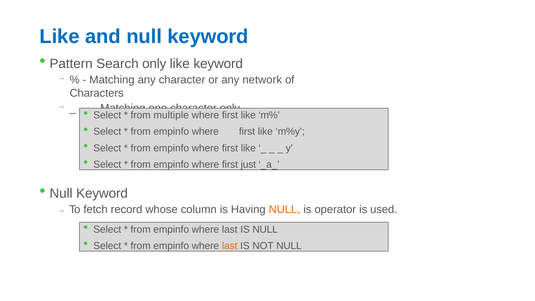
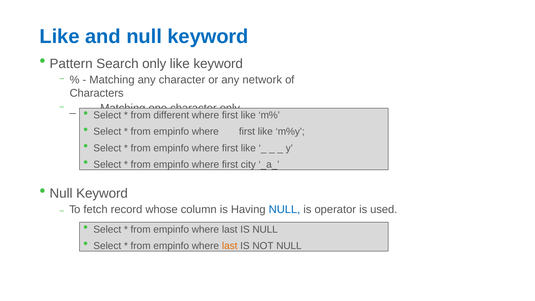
multiple: multiple -> different (171, 115)
just: just -> city (248, 165)
NULL colour: orange -> blue (284, 210)
